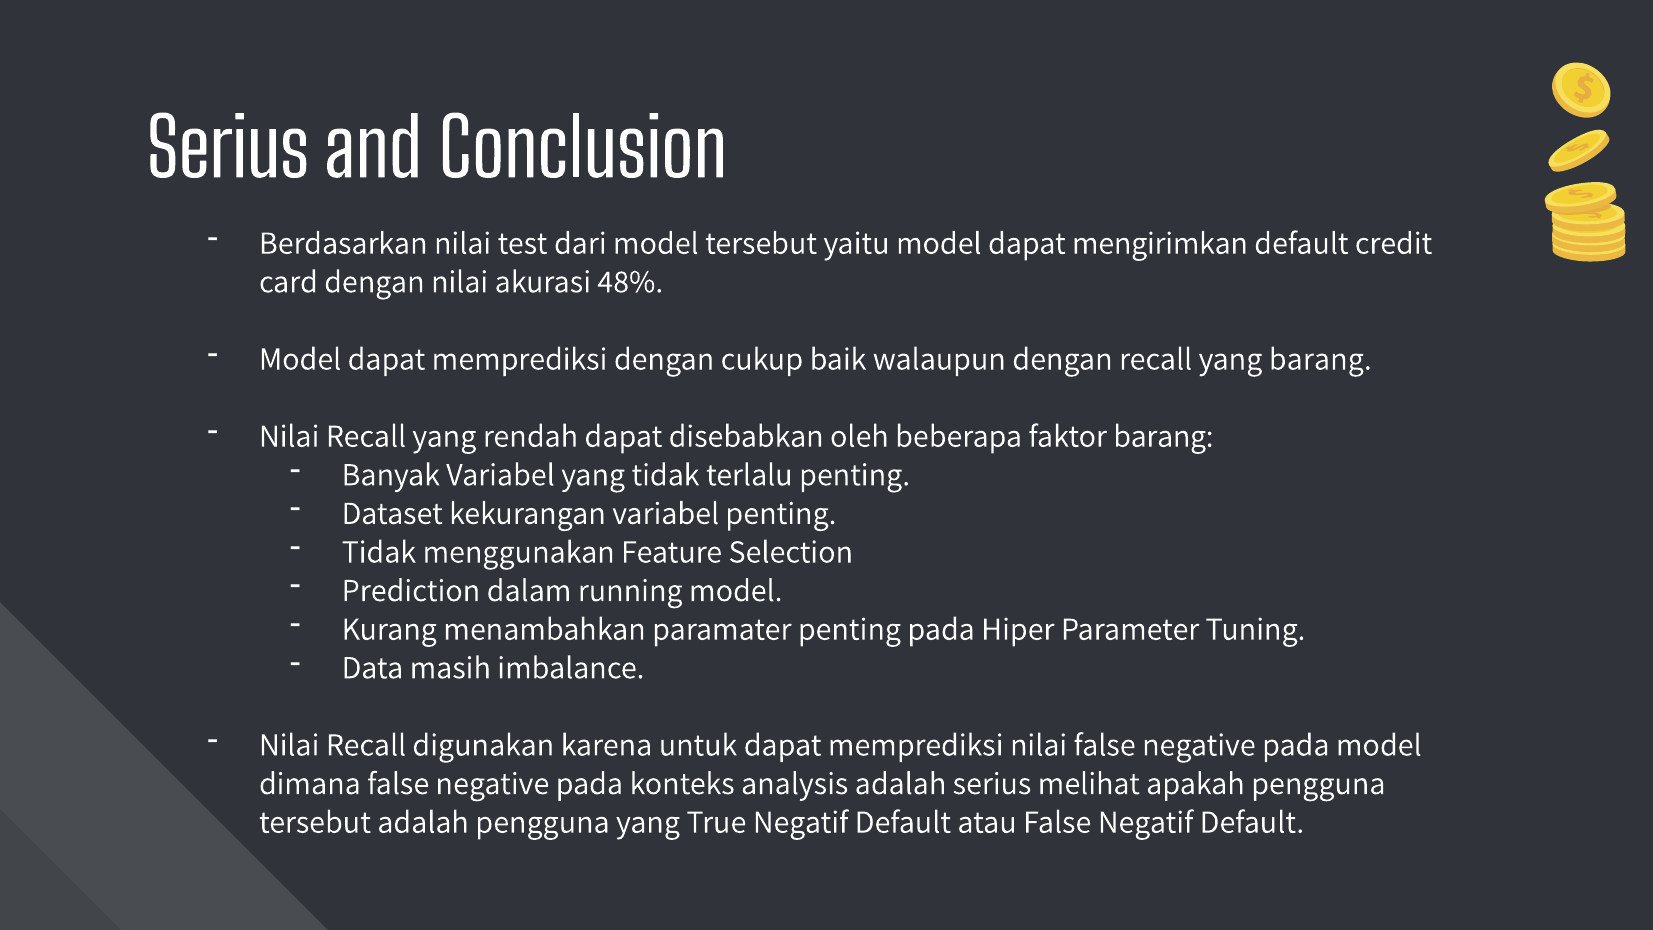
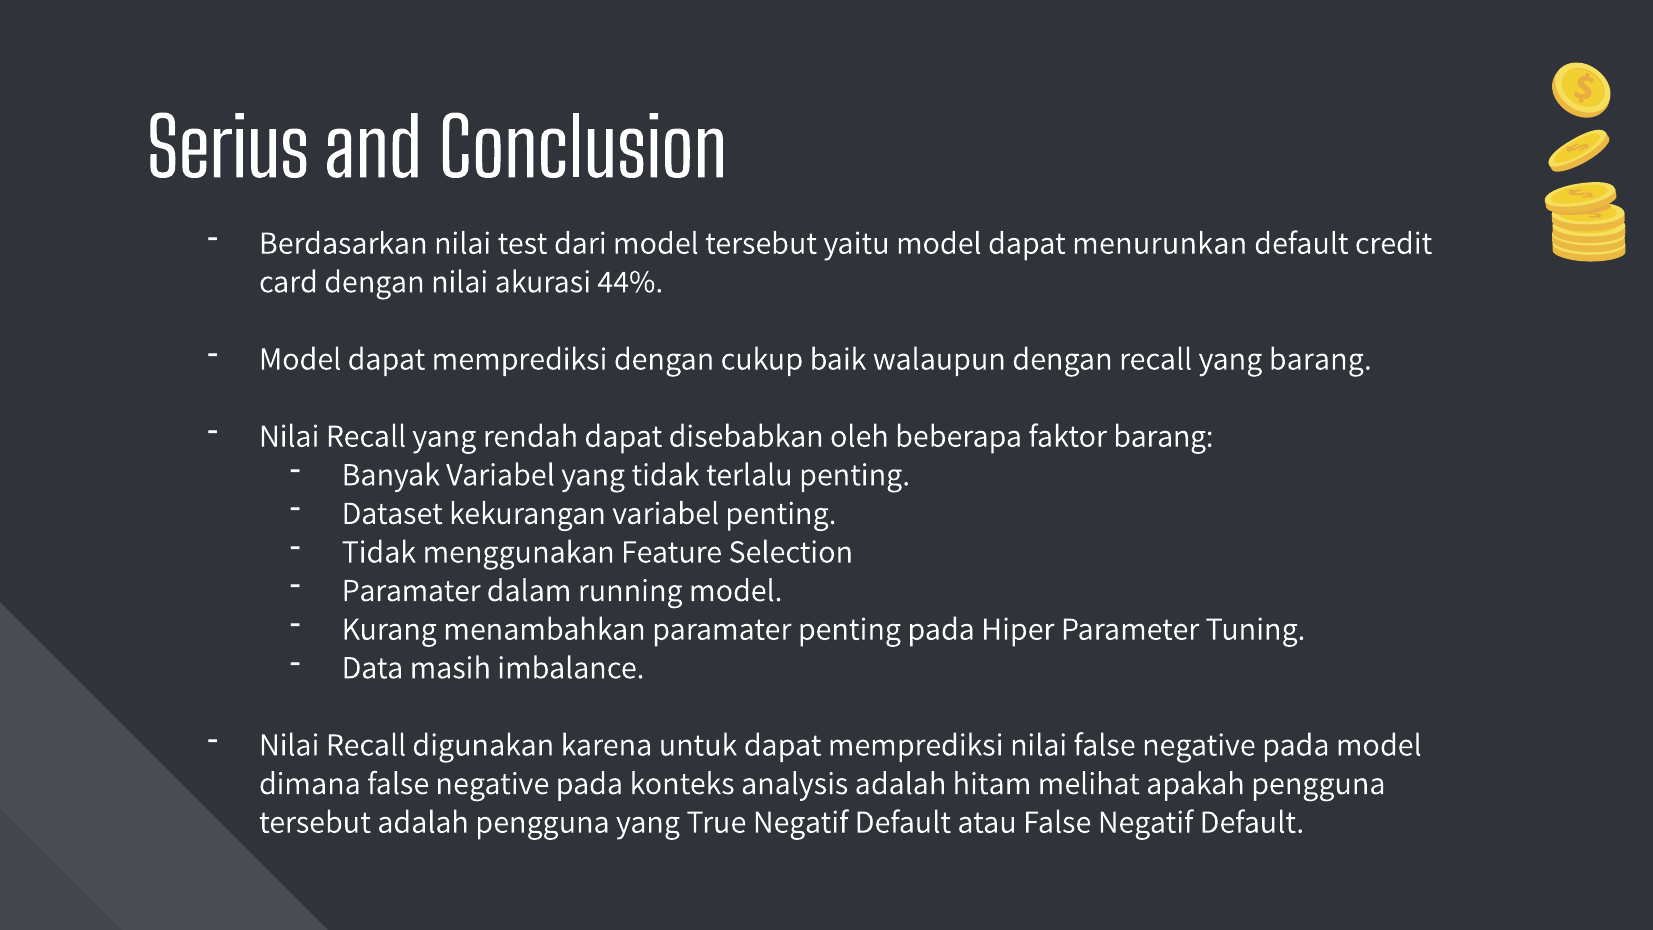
mengirimkan: mengirimkan -> menurunkan (1160, 243)
48%: 48% -> 44% (630, 282)
Prediction: Prediction -> Paramater (411, 590)
adalah serius: serius -> hitam (992, 783)
